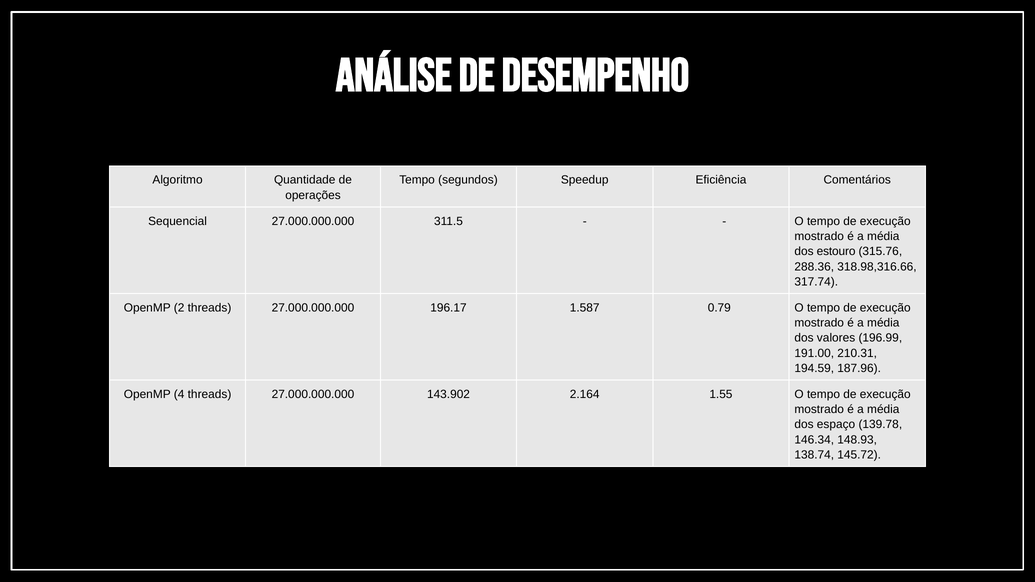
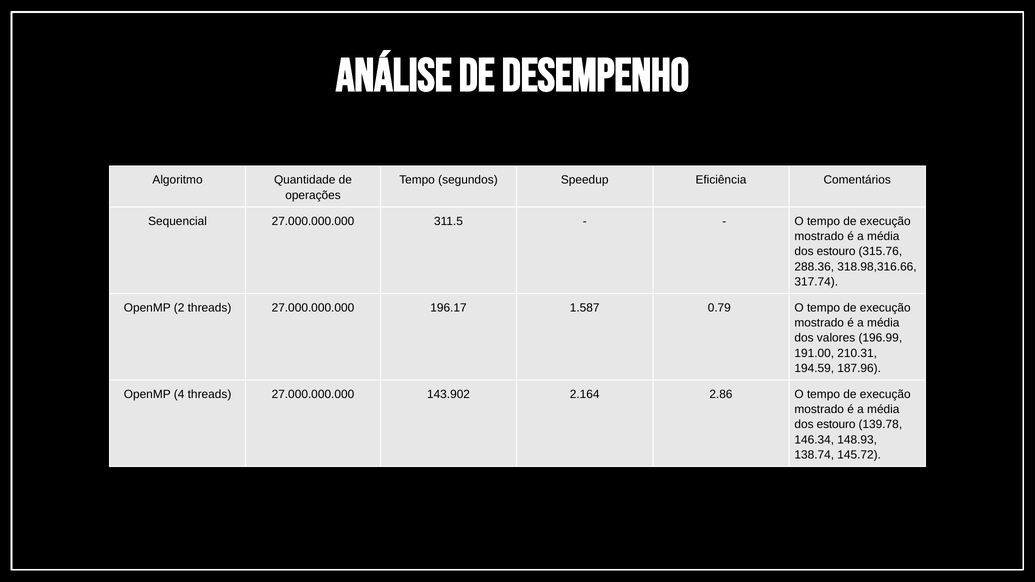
1.55: 1.55 -> 2.86 (721, 394)
espaço: espaço -> estouro (836, 425)
